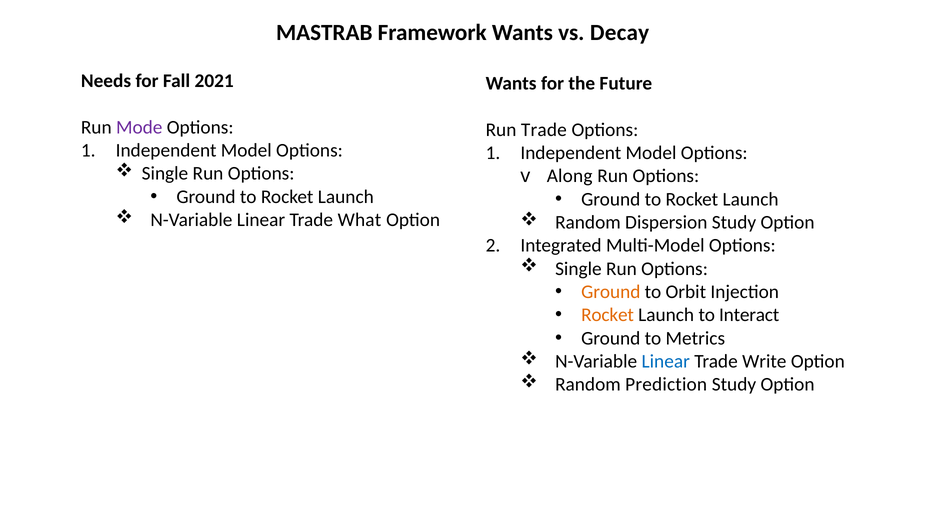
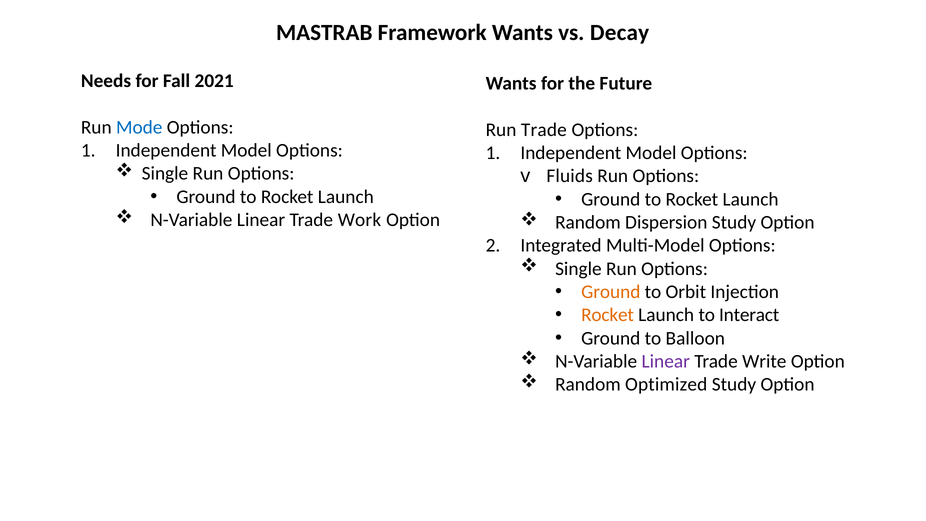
Mode colour: purple -> blue (139, 127)
Along: Along -> Fluids (570, 176)
What: What -> Work (359, 220)
Metrics: Metrics -> Balloon (695, 338)
Linear colour: blue -> purple (666, 361)
Prediction: Prediction -> Optimized (666, 384)
